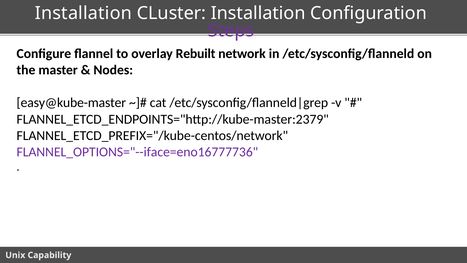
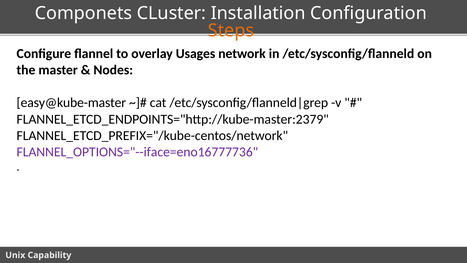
Installation: Installation -> Componets (84, 13)
Steps colour: purple -> orange (231, 31)
Rebuilt: Rebuilt -> Usages (196, 54)
